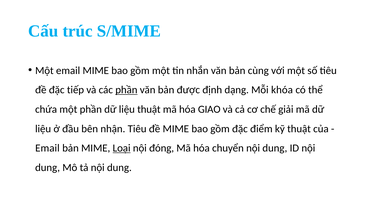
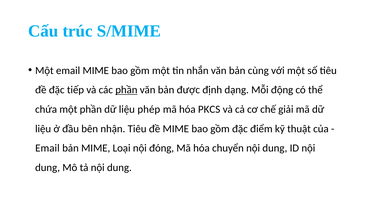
khóa: khóa -> động (282, 90)
liệu thuật: thuật -> phép (149, 109)
GIAO: GIAO -> PKCS (209, 109)
Loại underline: present -> none (122, 148)
